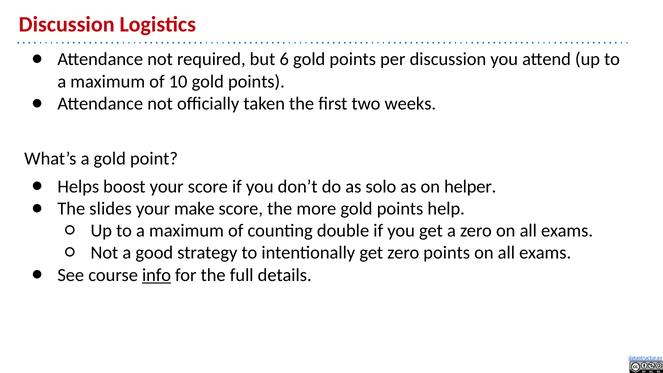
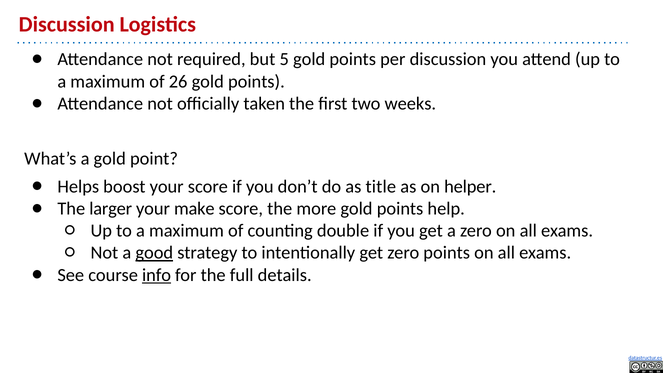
6: 6 -> 5 (284, 59)
10: 10 -> 26 (178, 81)
solo: solo -> title (381, 186)
slides: slides -> larger (111, 209)
good underline: none -> present (154, 253)
